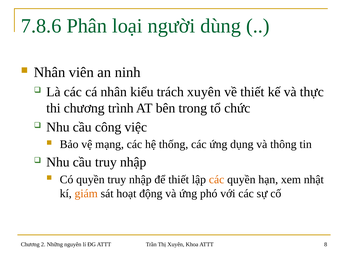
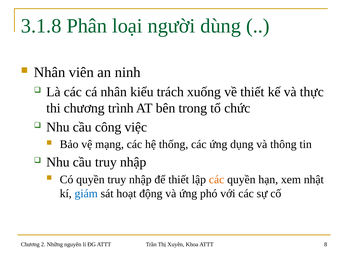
7.8.6: 7.8.6 -> 3.1.8 (41, 26)
trách xuyên: xuyên -> xuống (204, 92)
giám colour: orange -> blue (86, 193)
